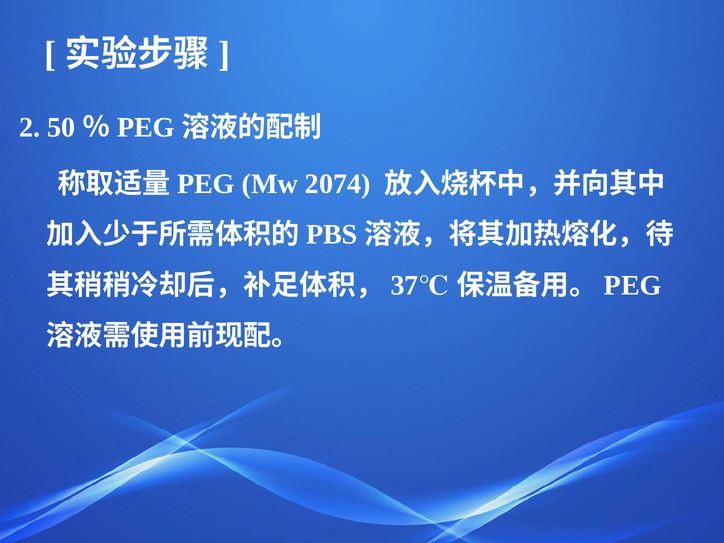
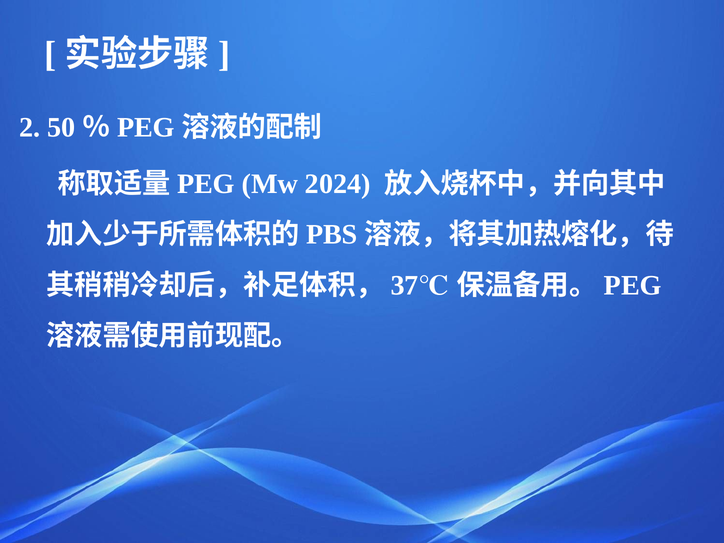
2074: 2074 -> 2024 (338, 184)
